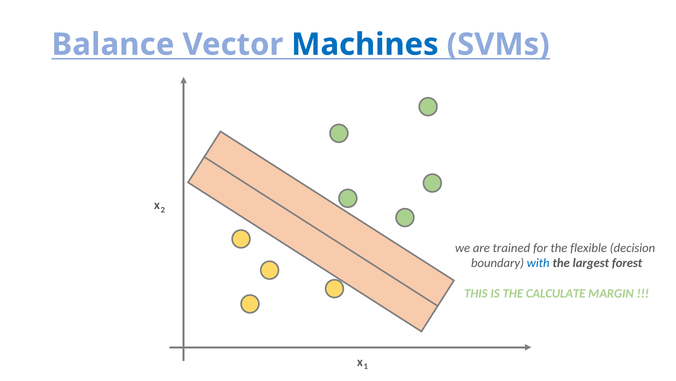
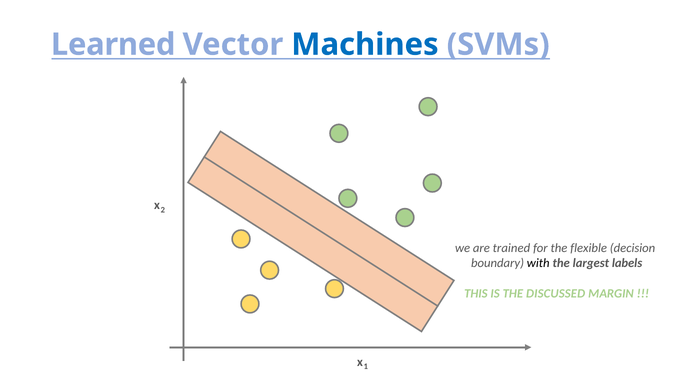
Balance: Balance -> Learned (113, 44)
with colour: blue -> black (538, 263)
forest: forest -> labels (627, 263)
CALCULATE: CALCULATE -> DISCUSSED (556, 293)
